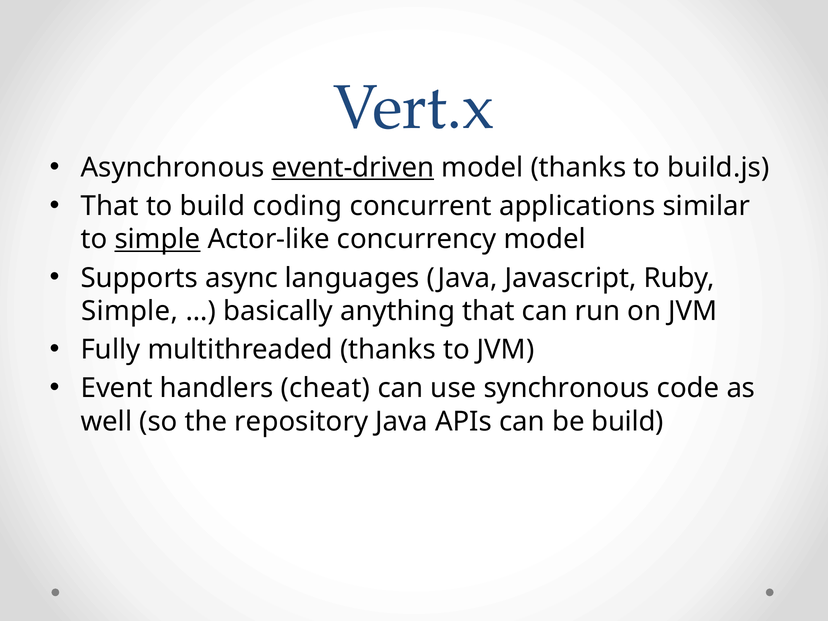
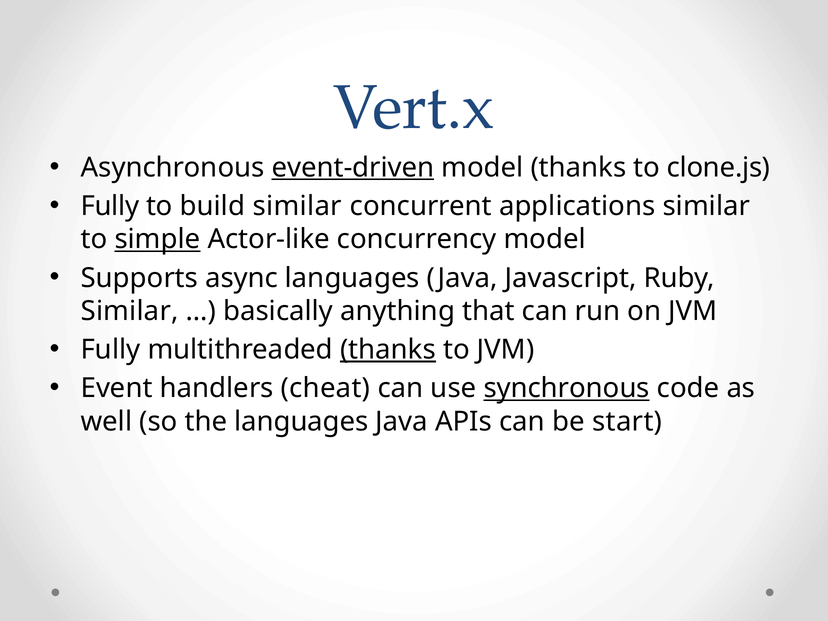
build.js: build.js -> clone.js (718, 168)
That: That -> Fully (110, 206)
build coding: coding -> similar (297, 206)
Simple: Simple -> Similar (130, 311)
thanks underline: none -> present (388, 350)
synchronous underline: none -> present (567, 388)
the repository: repository -> languages (301, 421)
be build: build -> start (627, 421)
